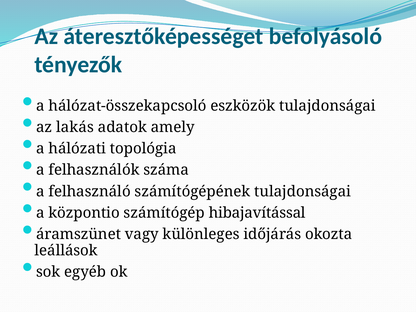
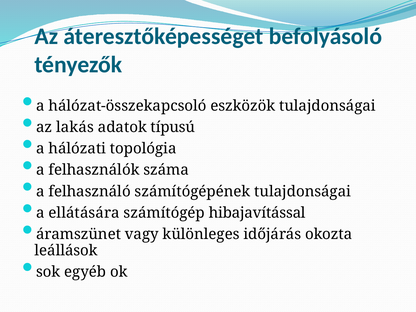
amely: amely -> típusú (173, 127)
központio: központio -> ellátására (84, 213)
